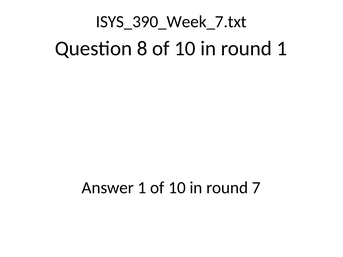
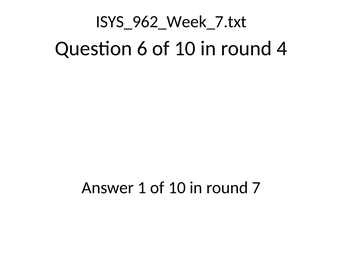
ISYS_390_Week_7.txt: ISYS_390_Week_7.txt -> ISYS_962_Week_7.txt (171, 22)
8: 8 -> 6 (142, 48)
round 1: 1 -> 4 (282, 48)
